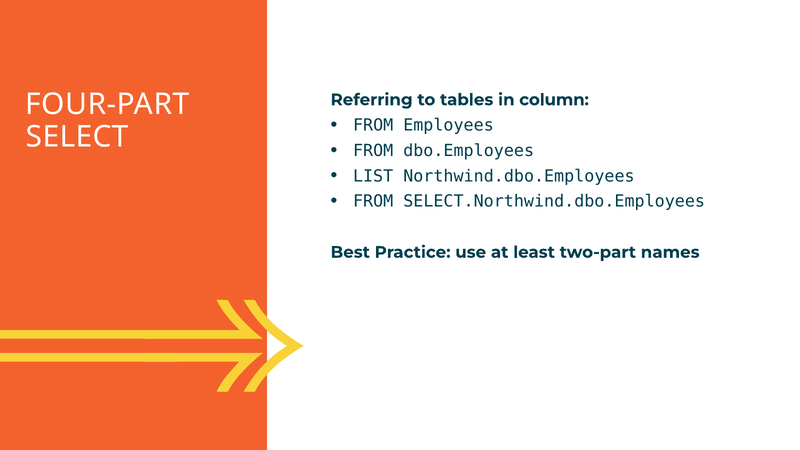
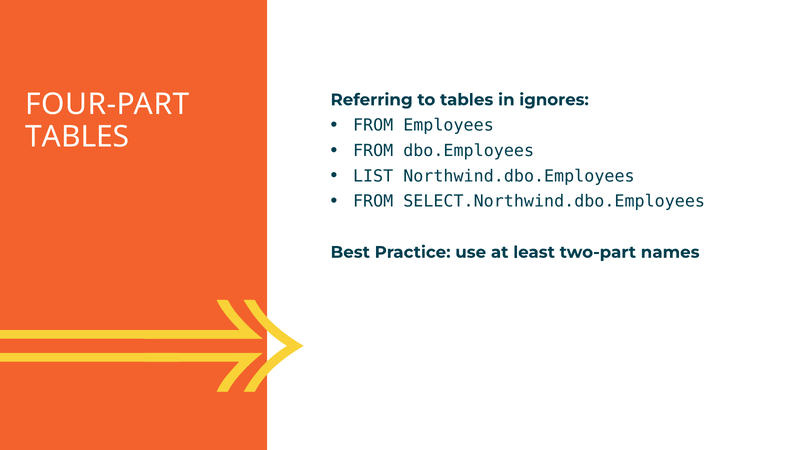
column: column -> ignores (554, 100)
SELECT: SELECT -> TABLES (77, 137)
